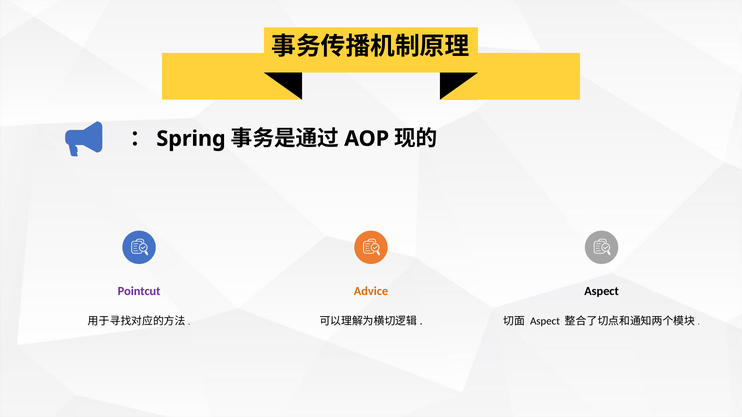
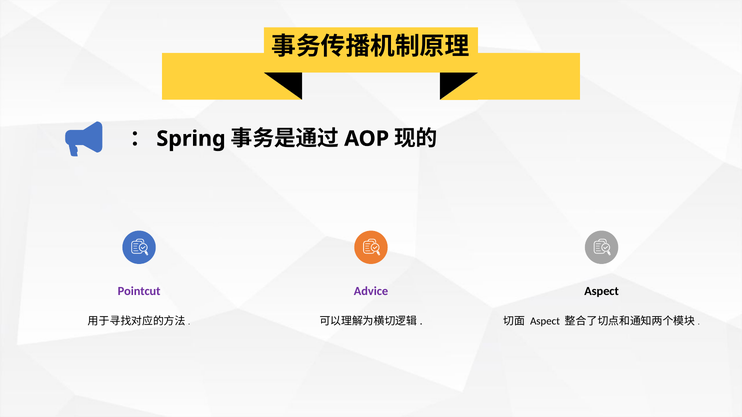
Advice colour: orange -> purple (371, 291)
